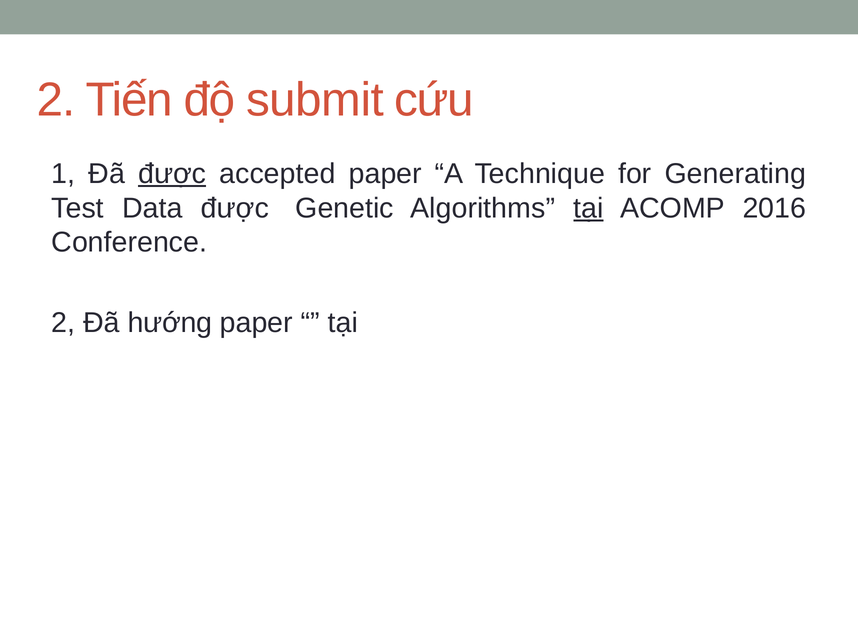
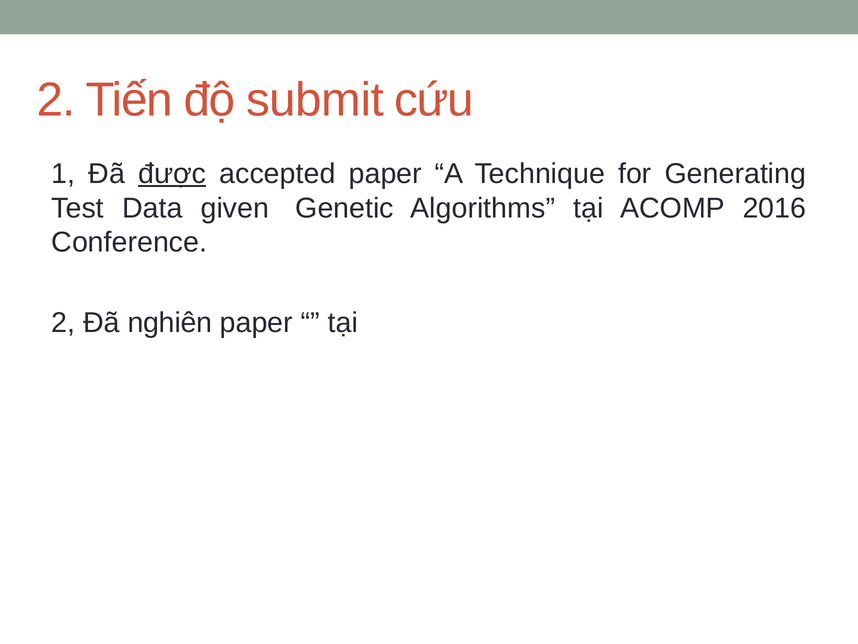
Data được: được -> given (235, 208)
tại underline: present -> none (588, 208)
hướng: hướng -> nghiên (170, 322)
